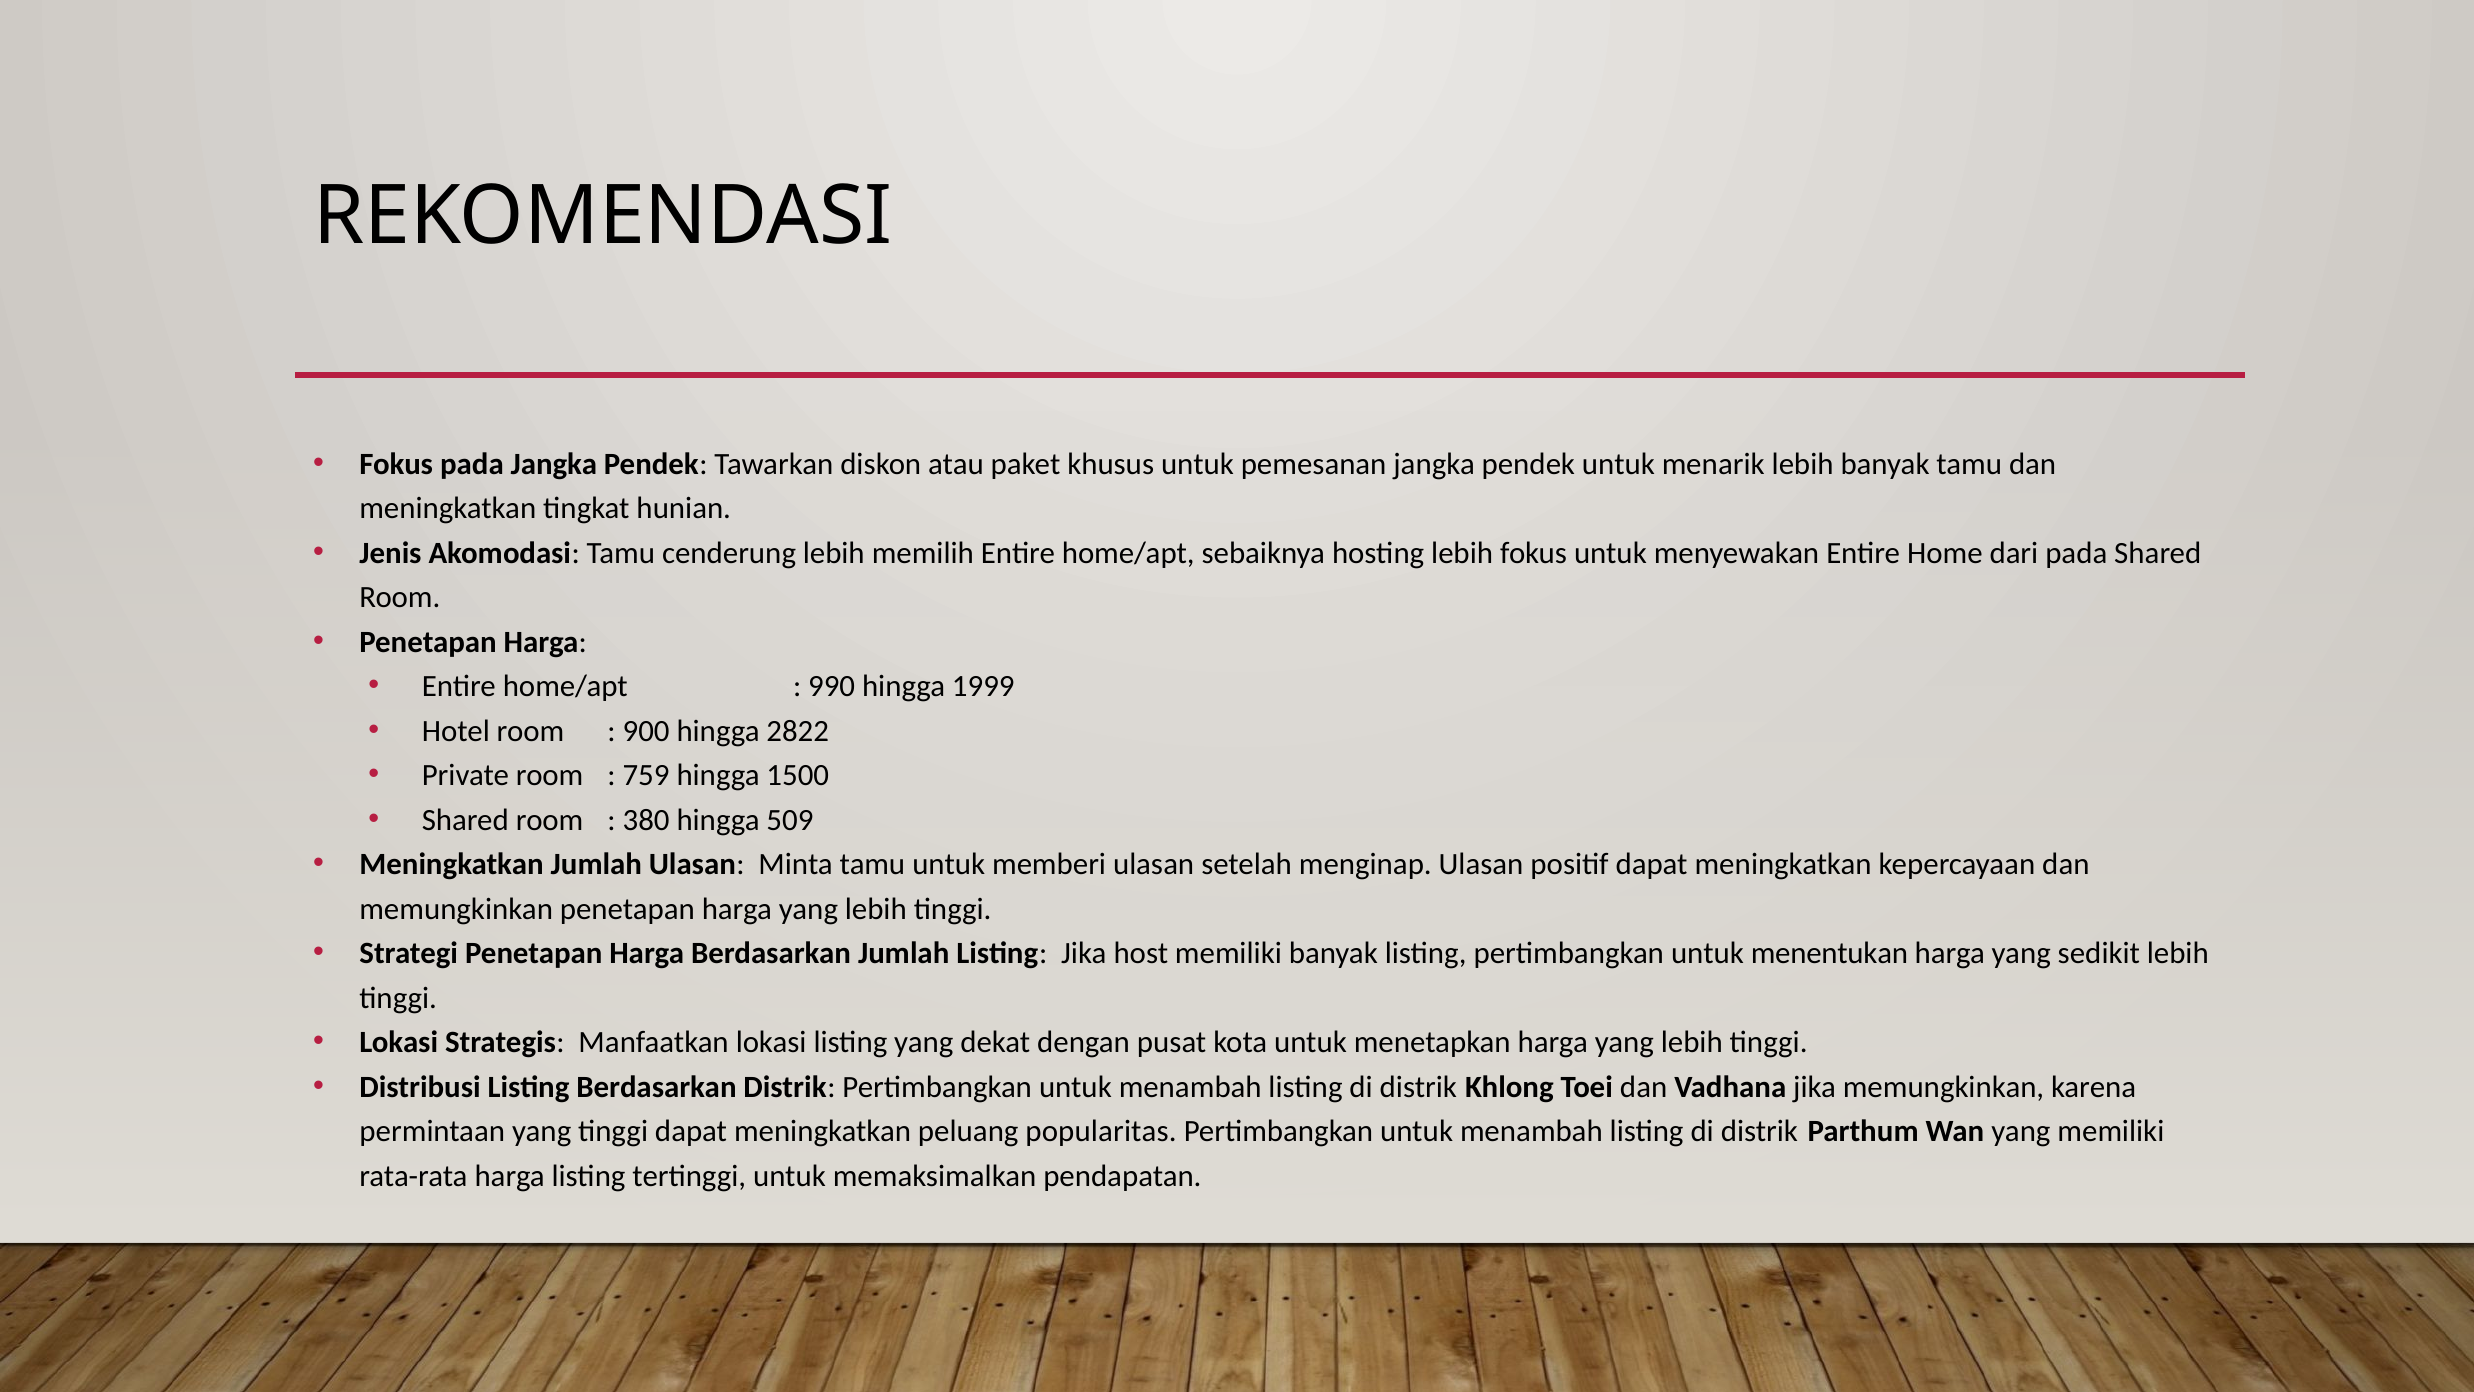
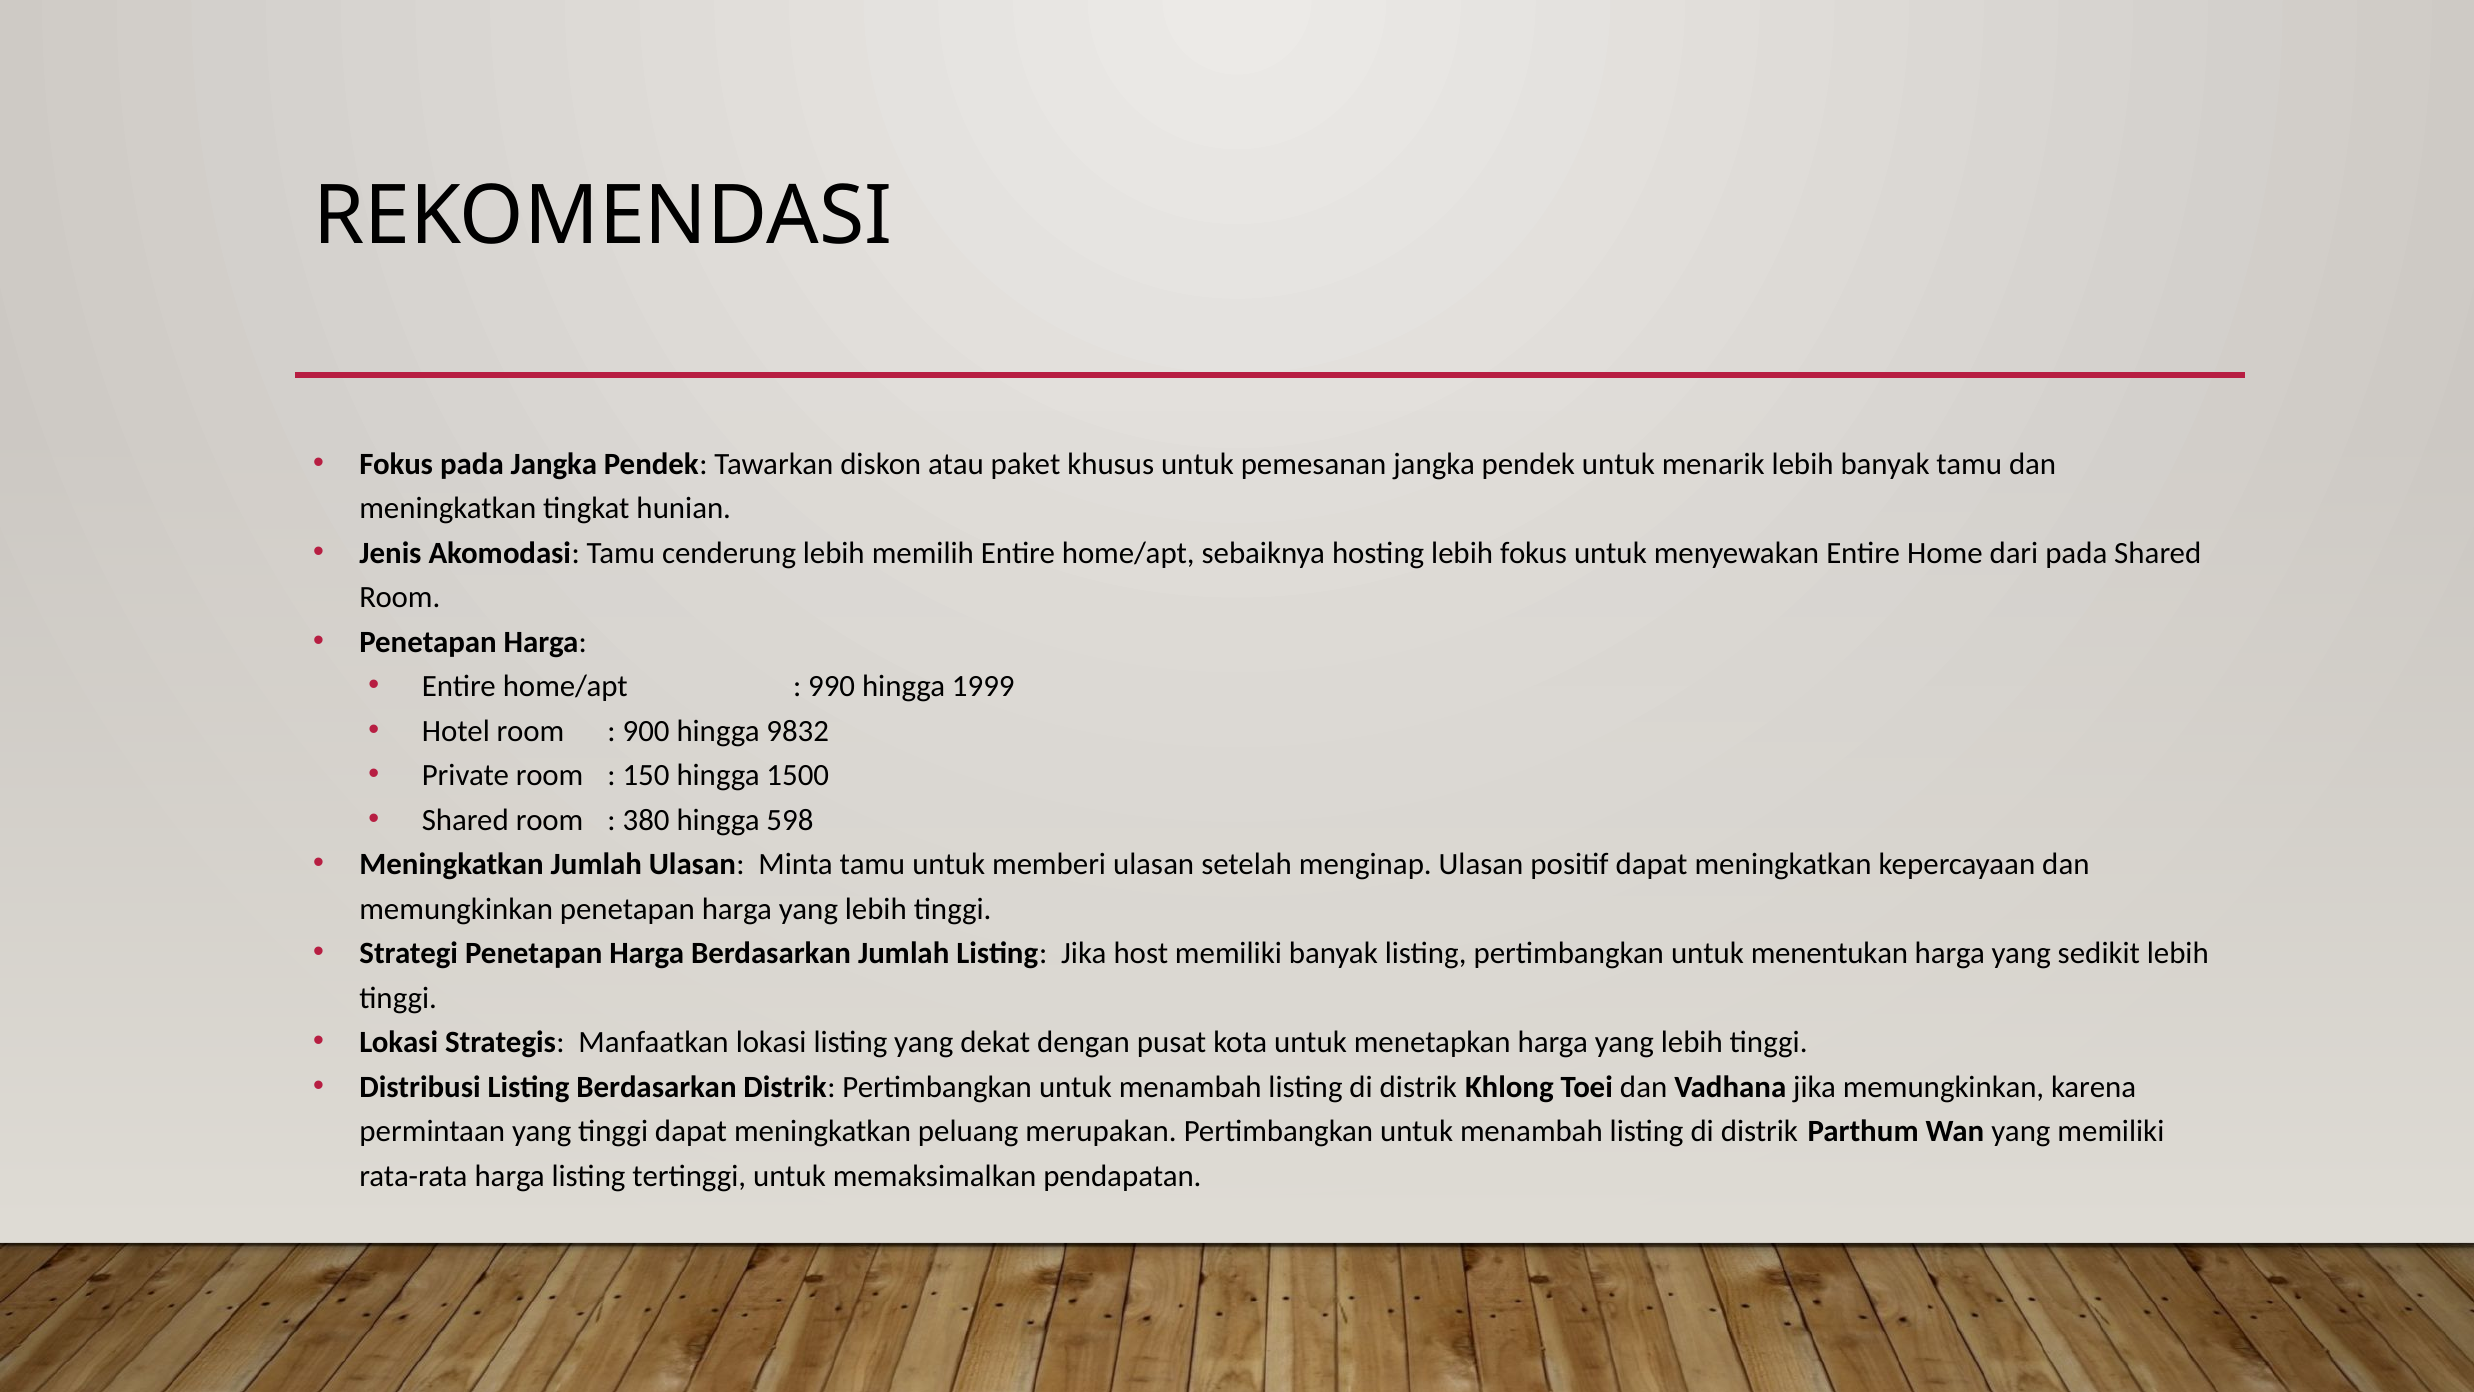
2822: 2822 -> 9832 (798, 731)
759: 759 -> 150 (646, 775)
509: 509 -> 598 (790, 820)
popularitas: popularitas -> merupakan (1101, 1131)
